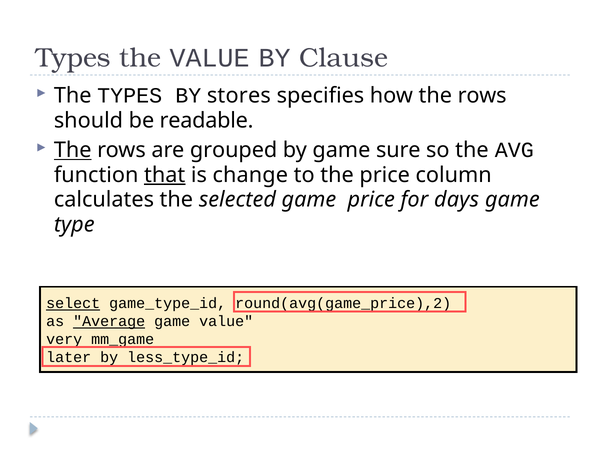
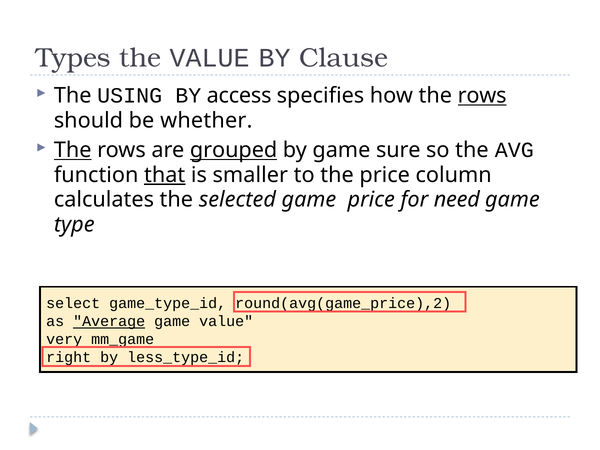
The TYPES: TYPES -> USING (130, 96)
stores: stores -> access (239, 96)
rows underline: none -> present (482, 96)
readable: readable -> whether (206, 120)
grouped underline: none -> present (234, 150)
change: change -> smaller (250, 175)
days: days -> need (457, 200)
select underline: present -> none (73, 304)
later: later -> right (69, 358)
